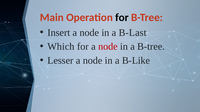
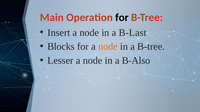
Which: Which -> Blocks (61, 47)
node colour: red -> orange (108, 47)
B-Like: B-Like -> B-Also (136, 61)
